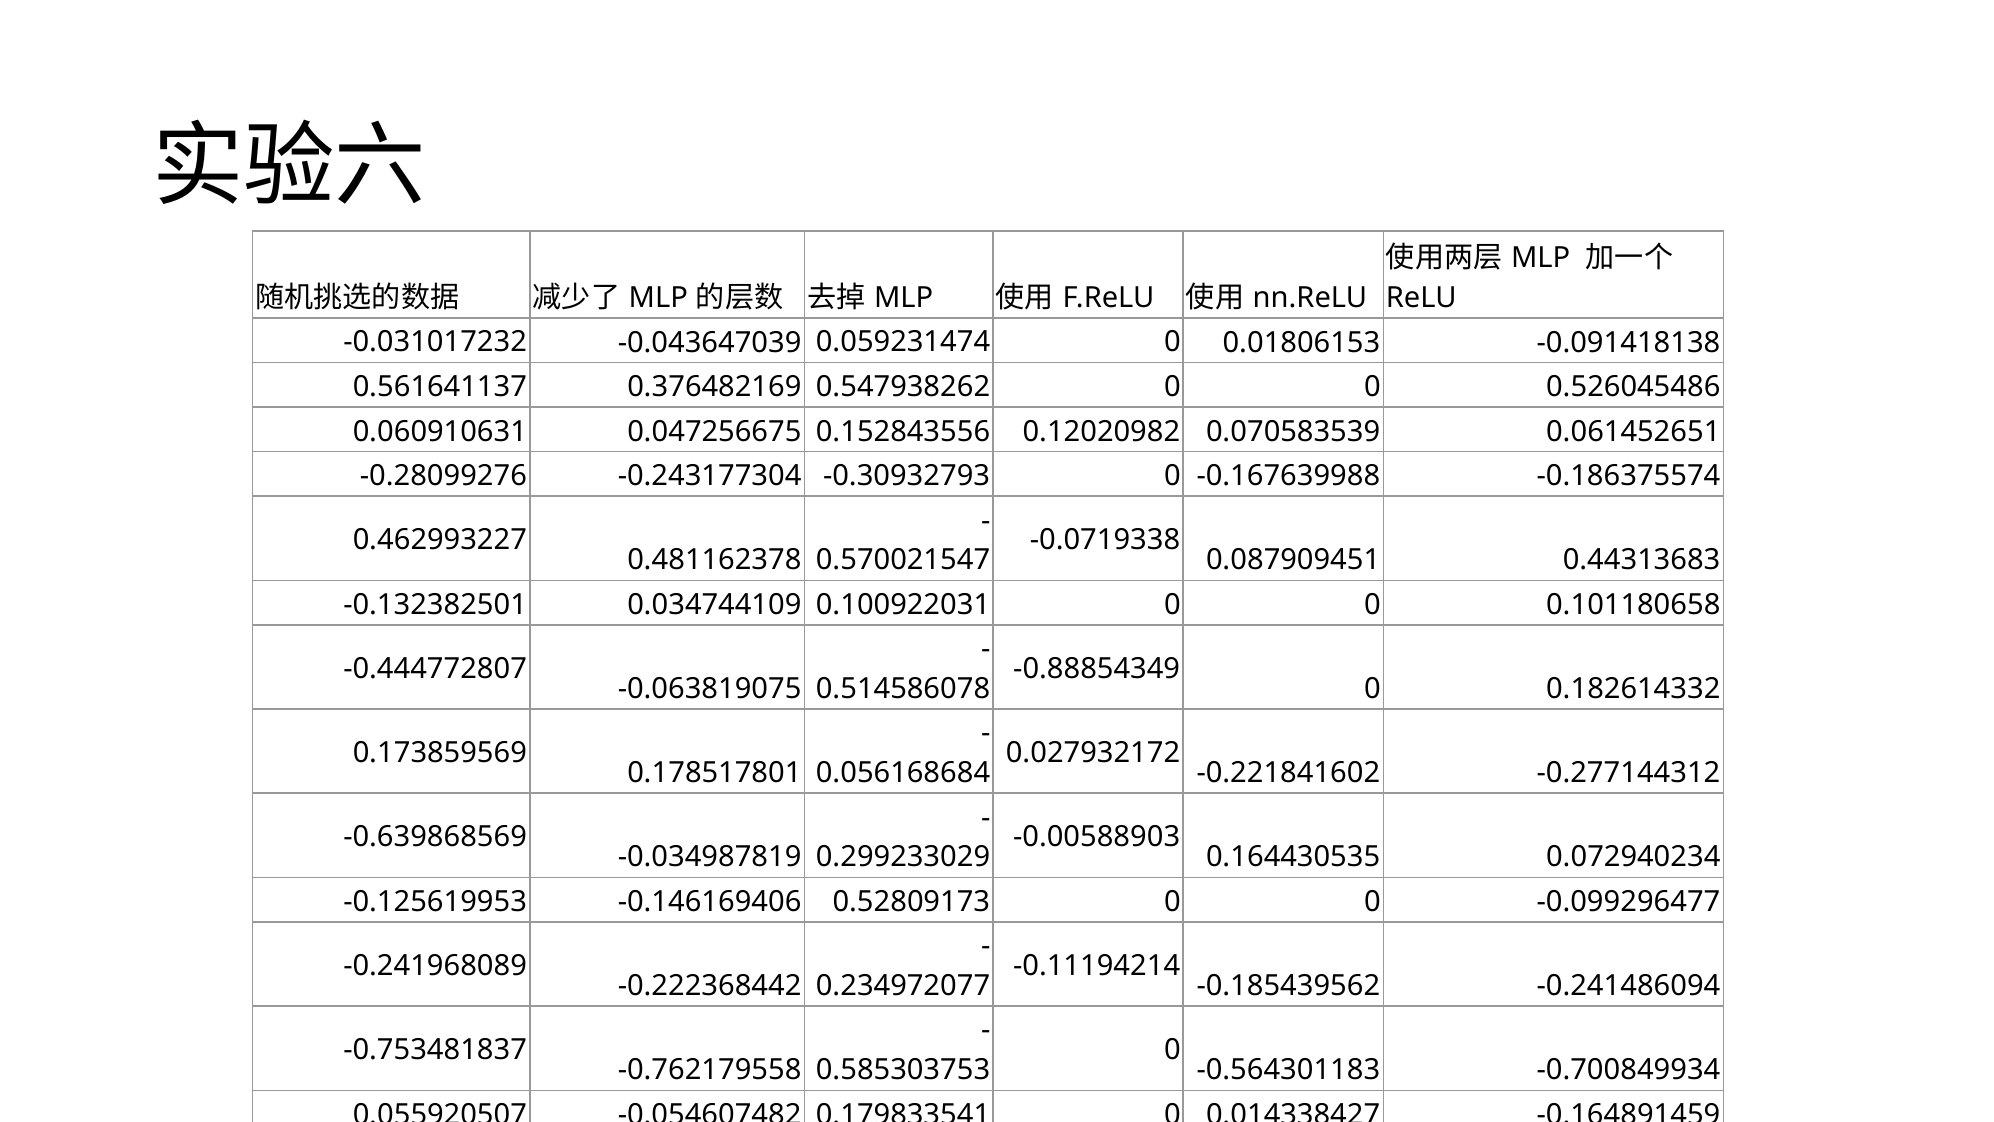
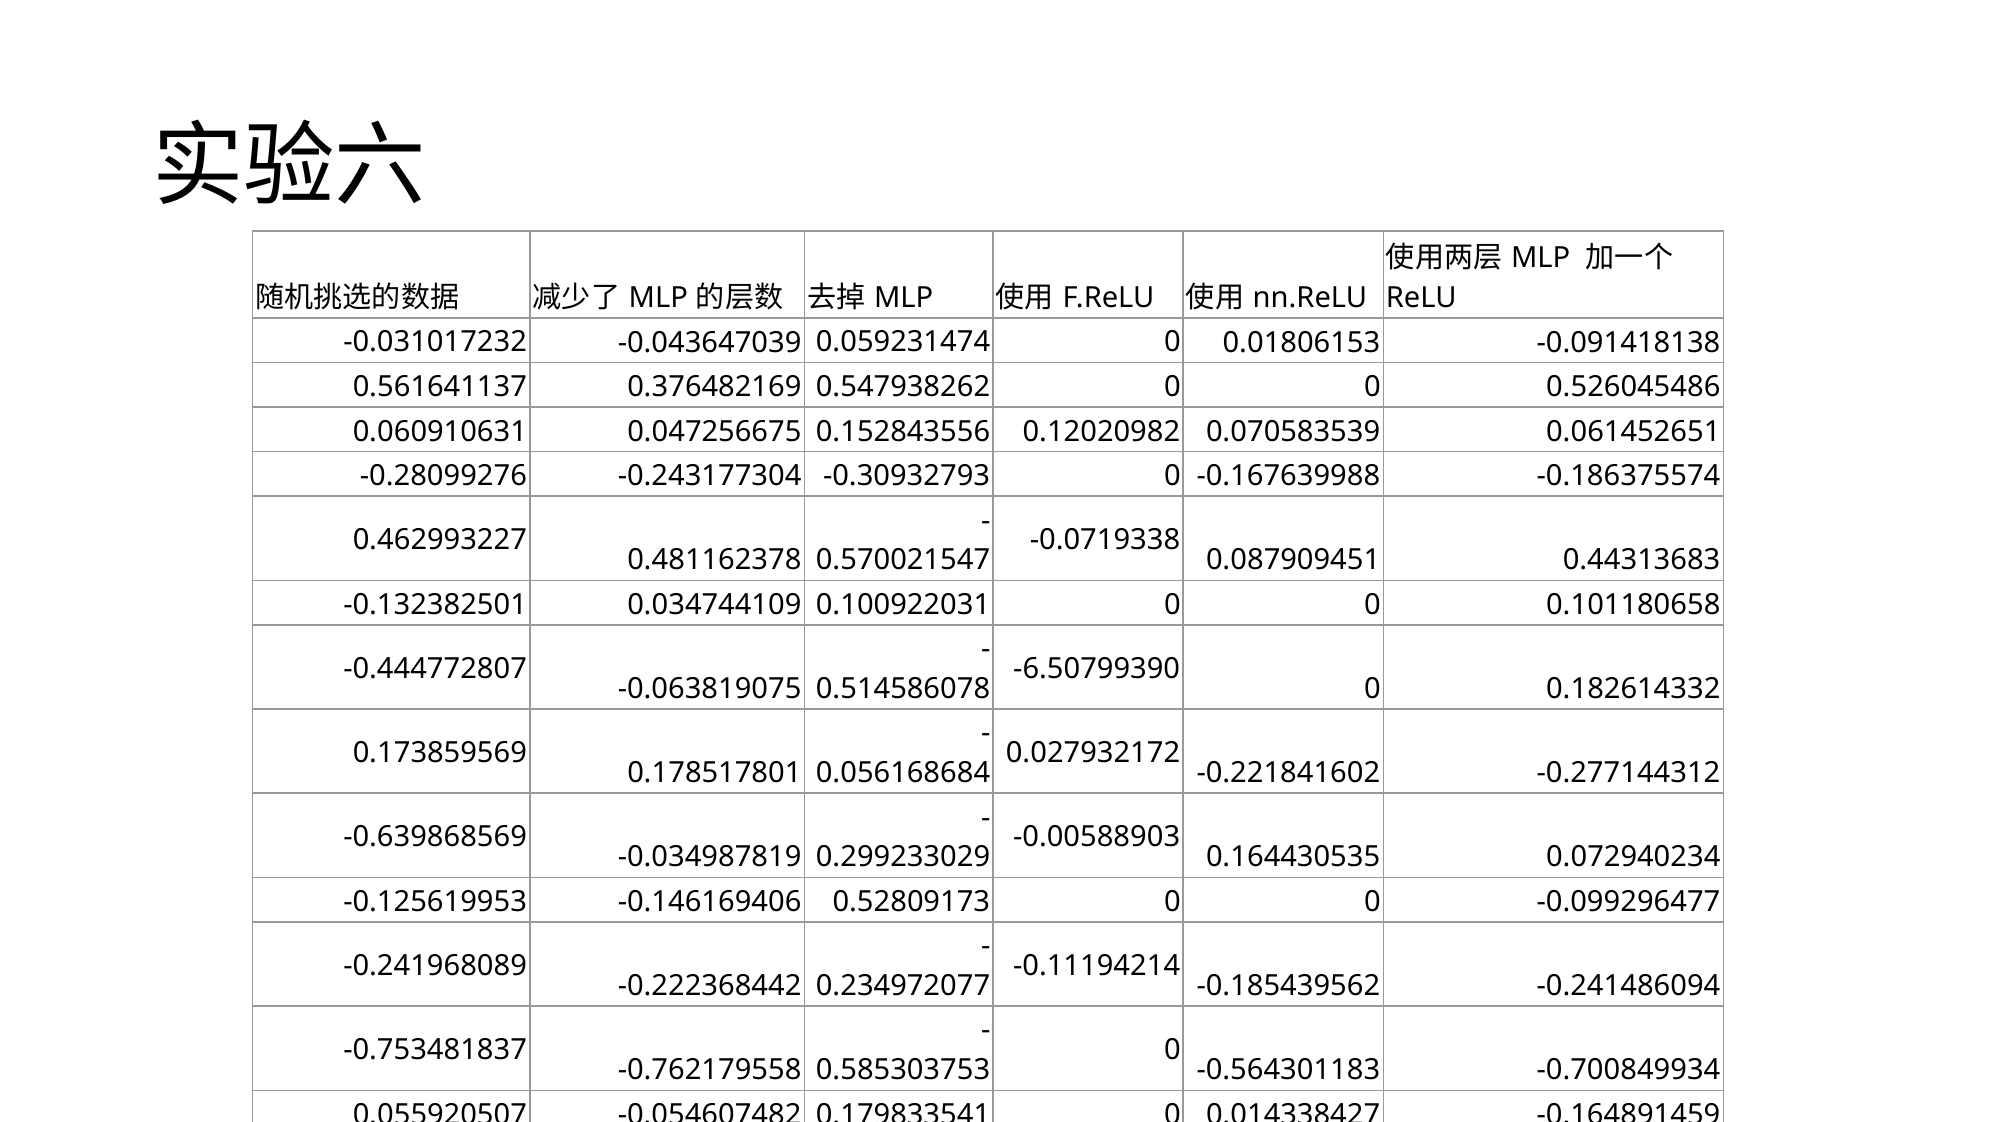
-0.88854349: -0.88854349 -> -6.50799390 (1097, 669)
